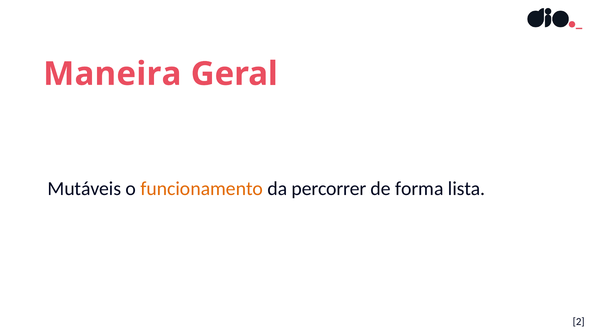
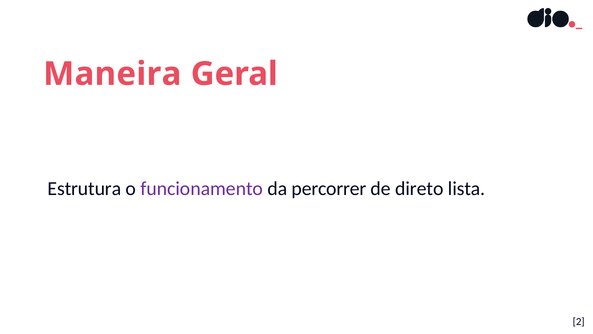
Mutáveis: Mutáveis -> Estrutura (84, 188)
funcionamento colour: orange -> purple (202, 188)
forma: forma -> direto (419, 188)
